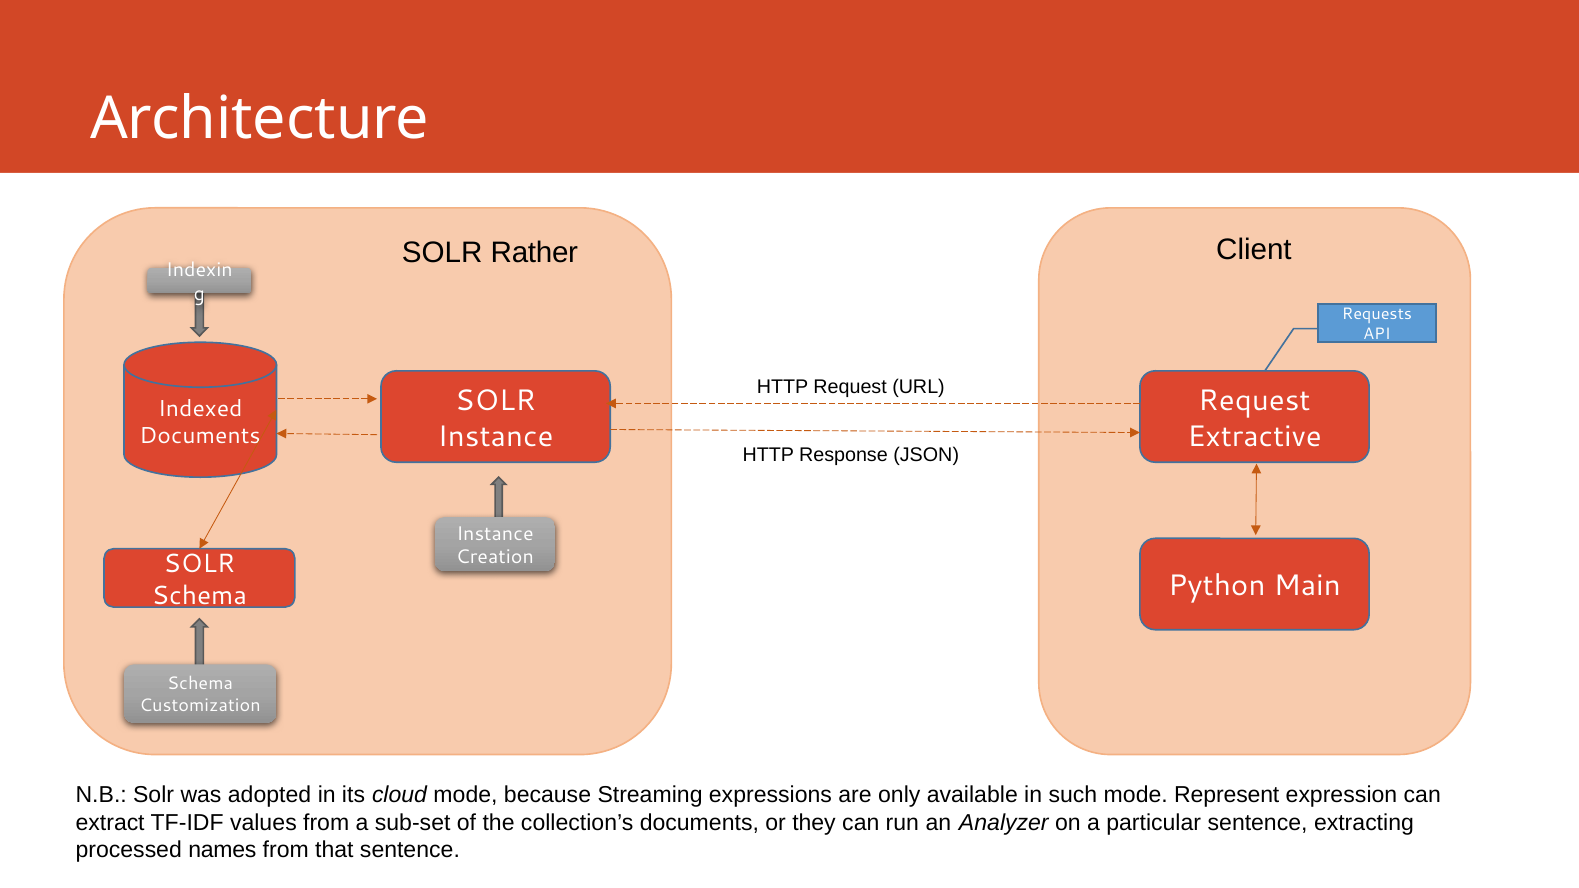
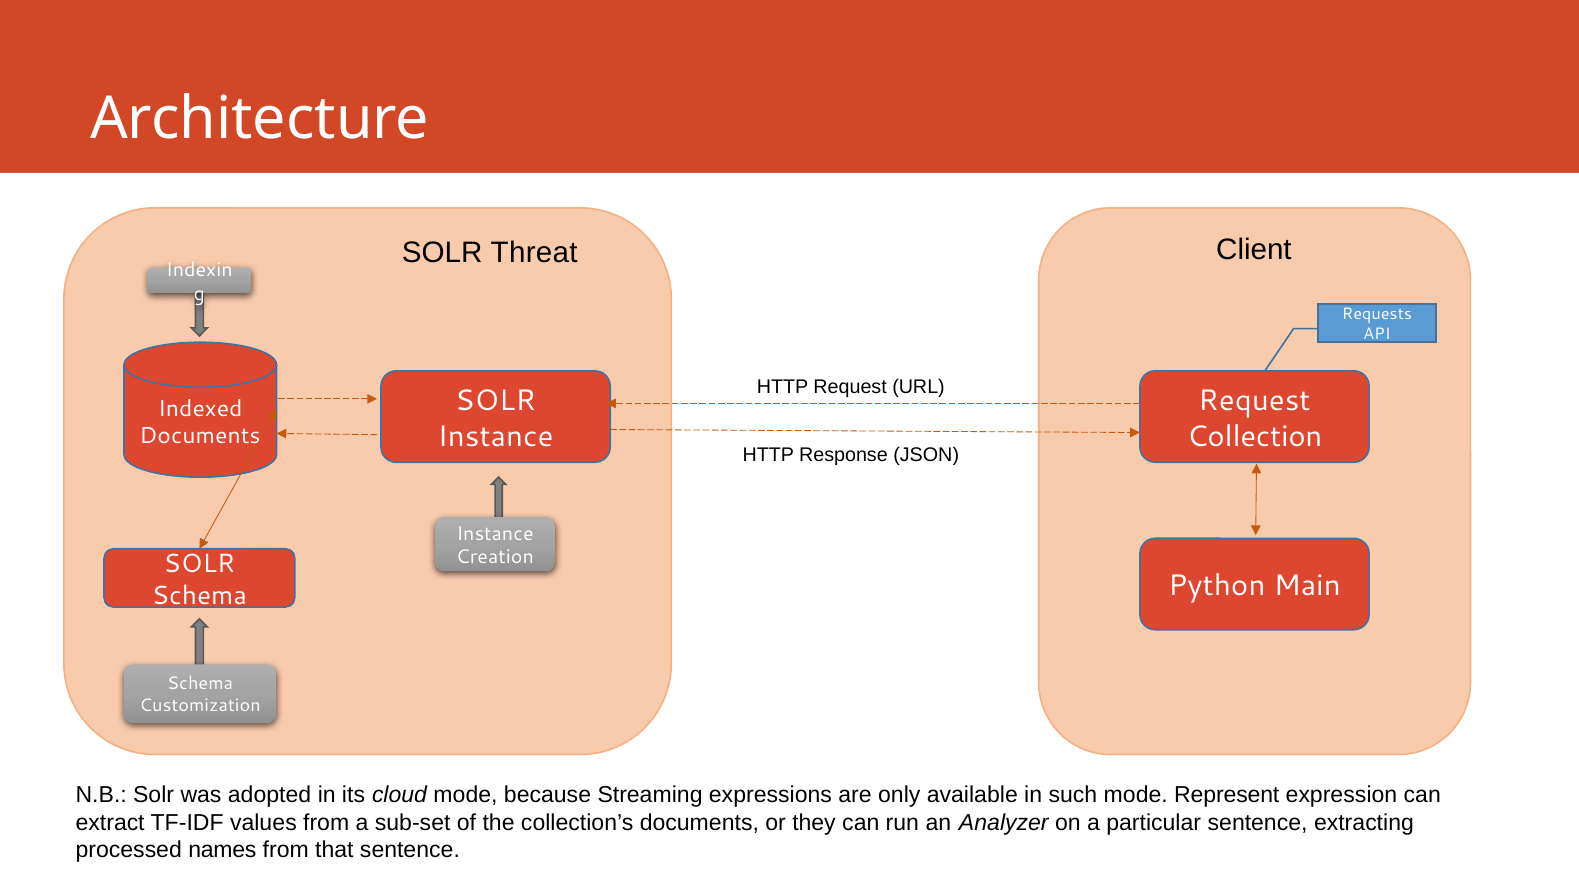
Rather: Rather -> Threat (534, 253)
Extractive: Extractive -> Collection (1255, 436)
